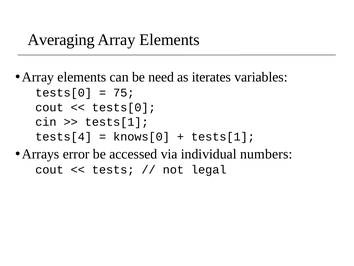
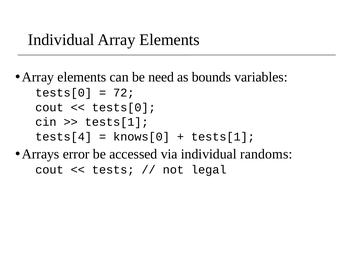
Averaging: Averaging -> Individual (61, 40)
iterates: iterates -> bounds (211, 77)
75: 75 -> 72 (124, 93)
numbers: numbers -> randoms (266, 154)
